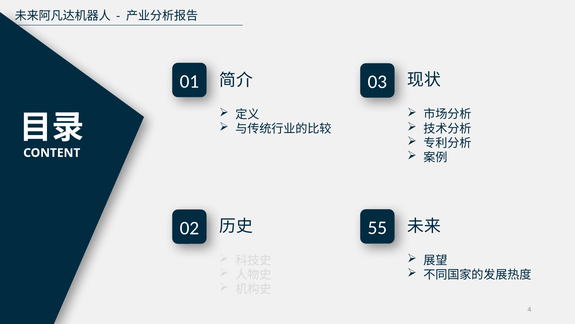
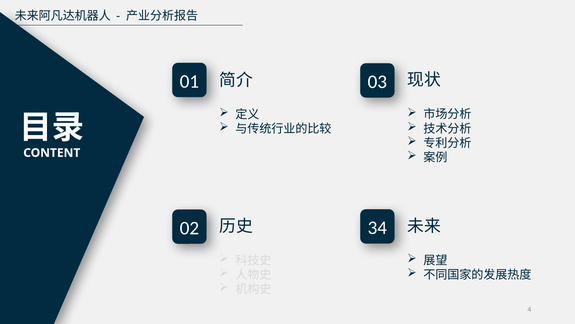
55: 55 -> 34 (377, 227)
